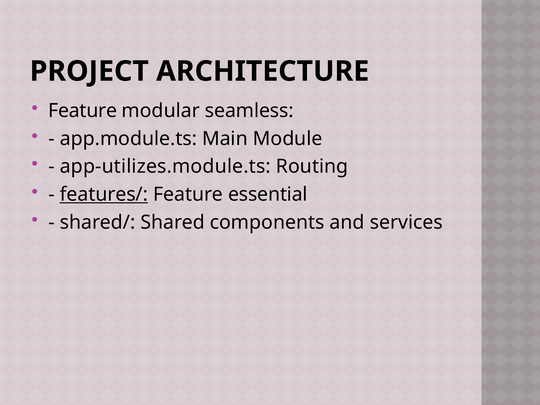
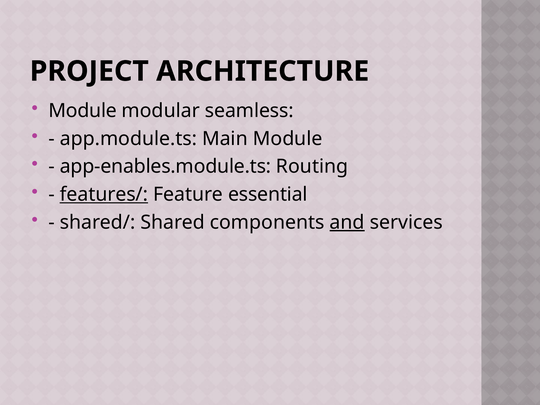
Feature: Feature -> Module (83, 111)
app-utilizes.module.ts: app-utilizes.module.ts -> app-enables.module.ts (165, 167)
and underline: none -> present (347, 222)
